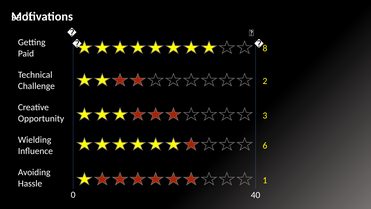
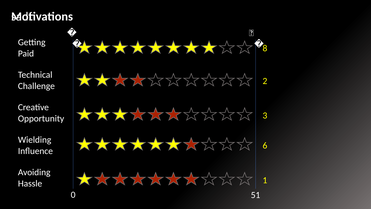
40: 40 -> 51 (256, 195)
